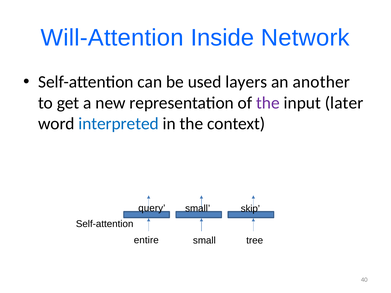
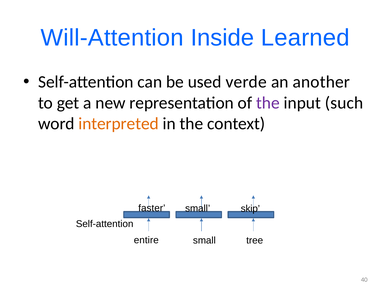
Network: Network -> Learned (305, 38)
layers: layers -> verde (246, 82)
later: later -> such (344, 103)
interpreted colour: blue -> orange (119, 124)
query: query -> faster (152, 208)
